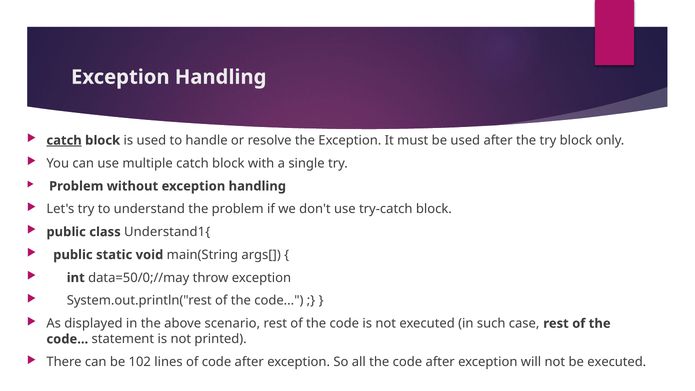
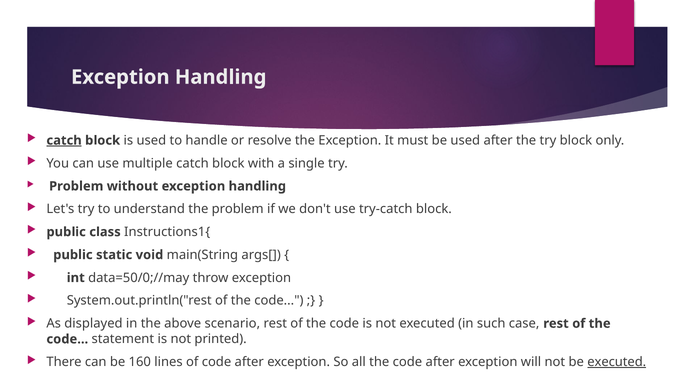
Understand1{: Understand1{ -> Instructions1{ (167, 232)
102: 102 -> 160 (140, 362)
executed underline: none -> present (617, 362)
